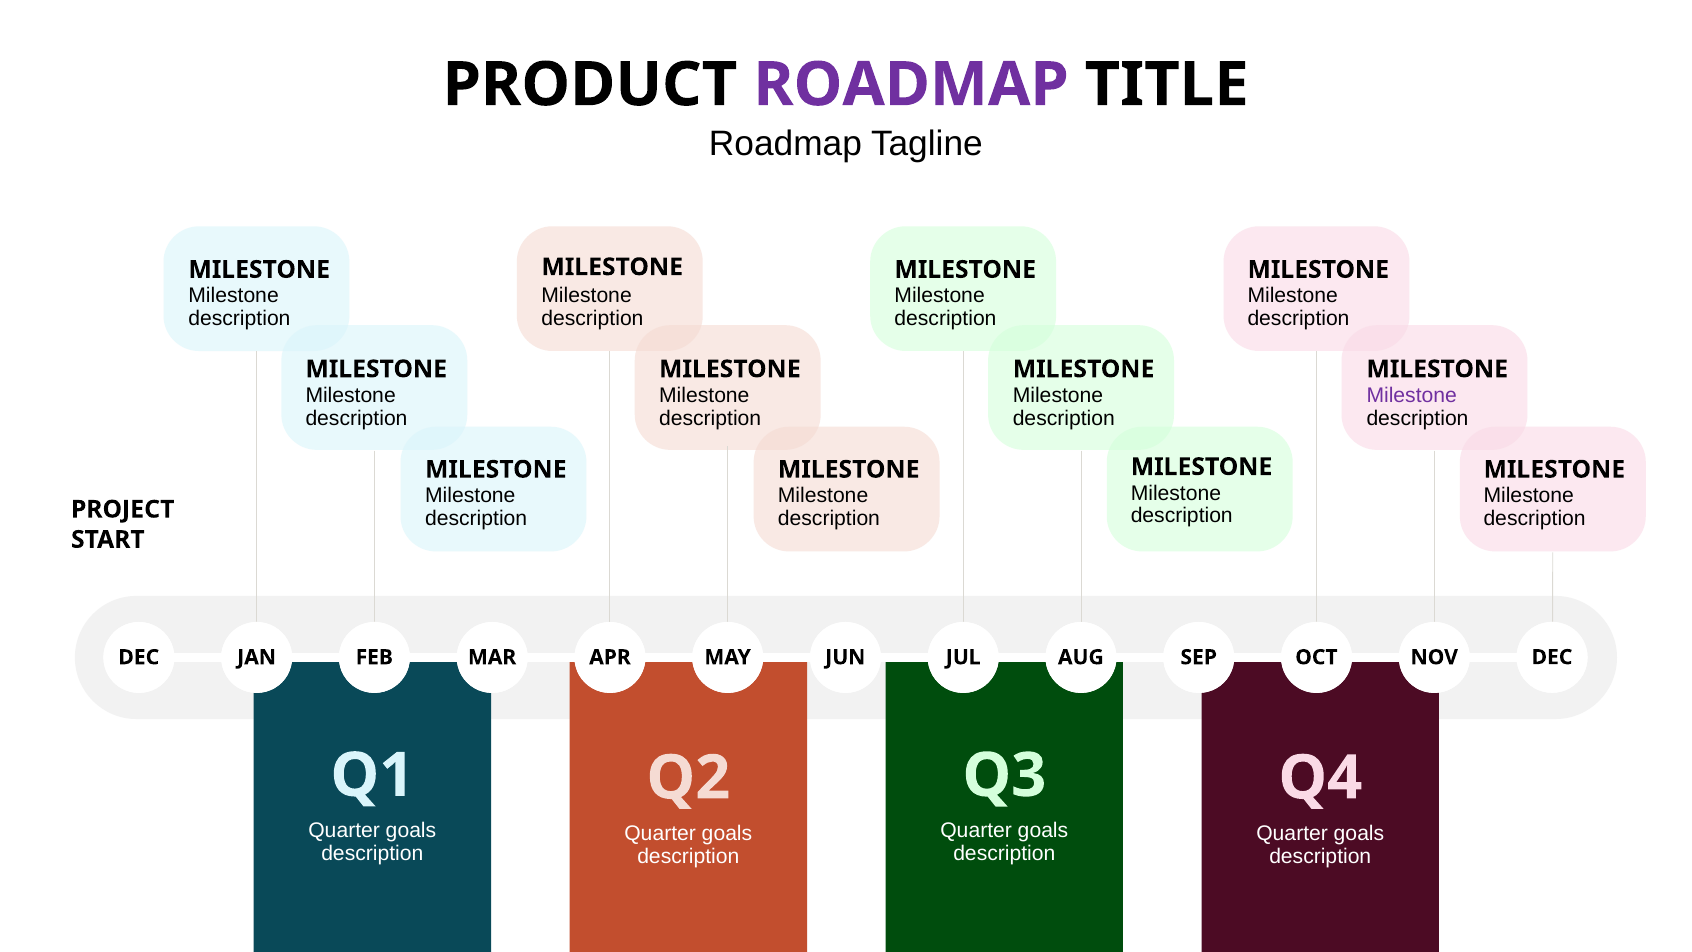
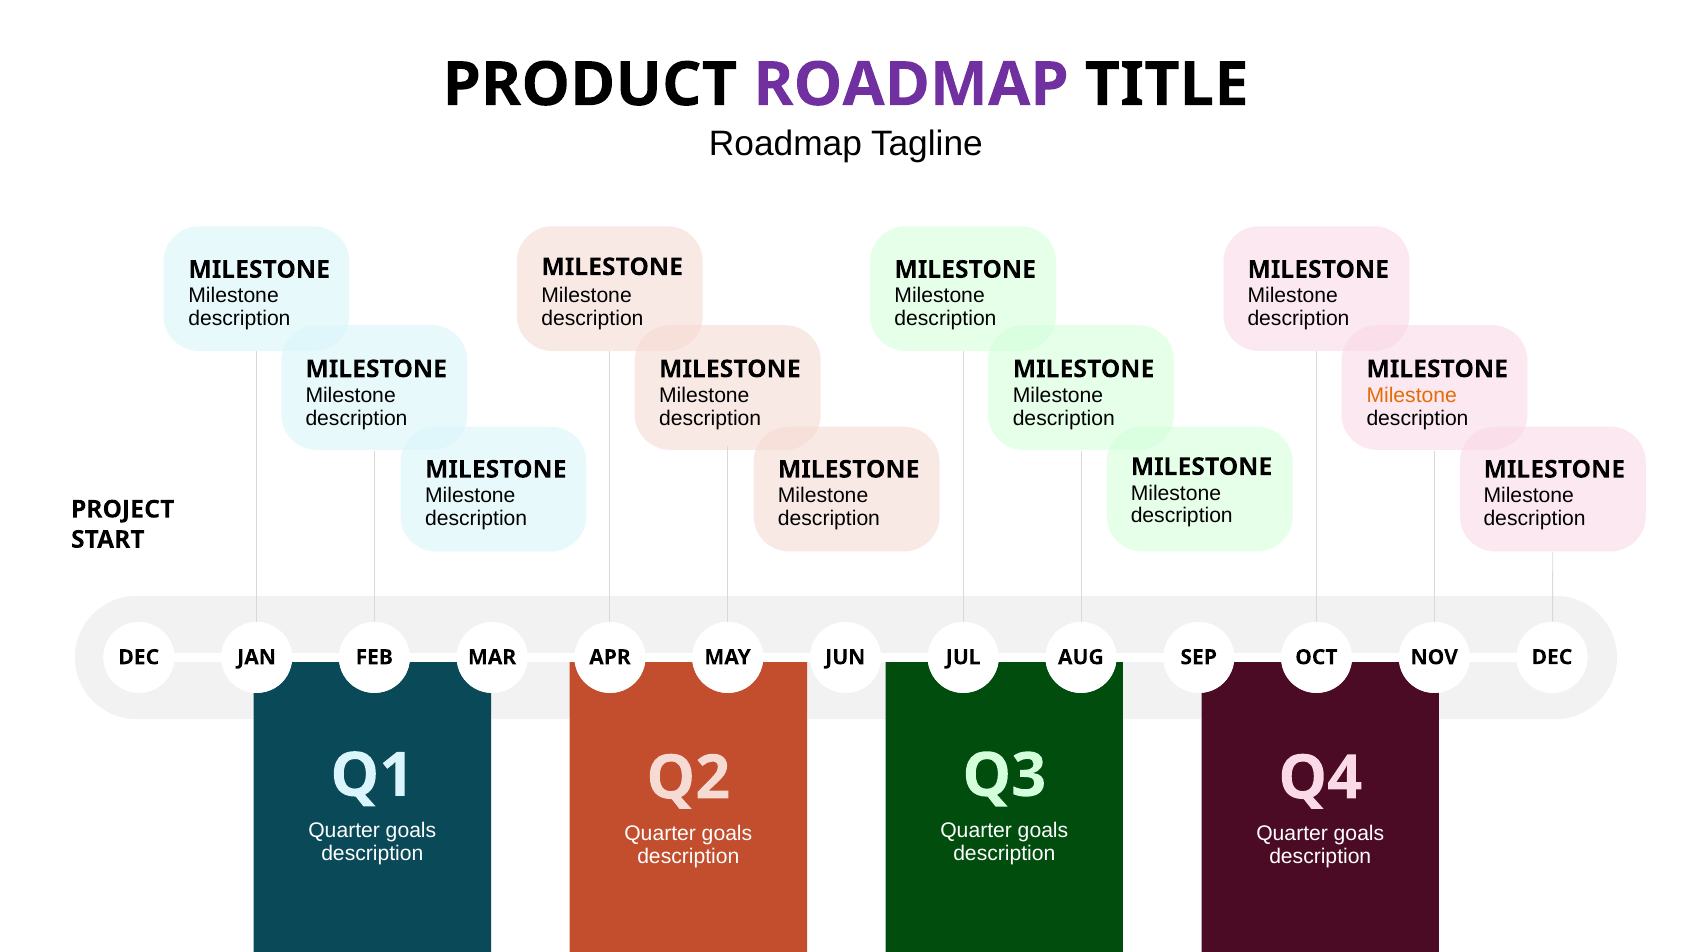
Milestone colour: purple -> orange (1412, 395)
